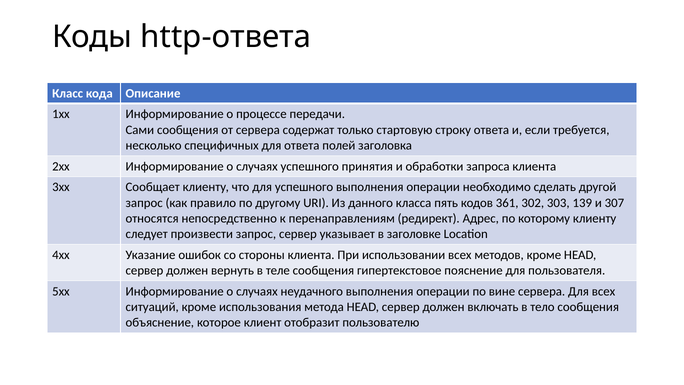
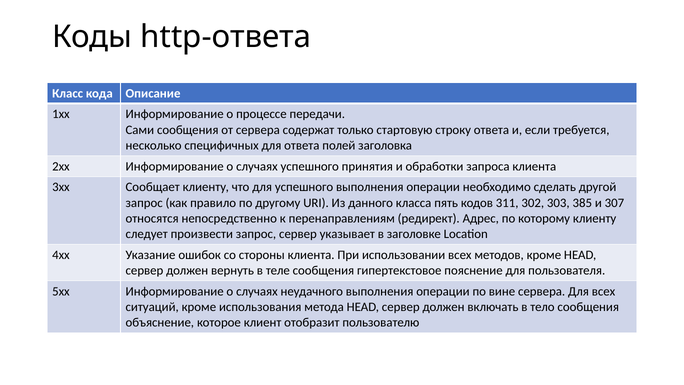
361: 361 -> 311 (507, 203)
139: 139 -> 385 (582, 203)
